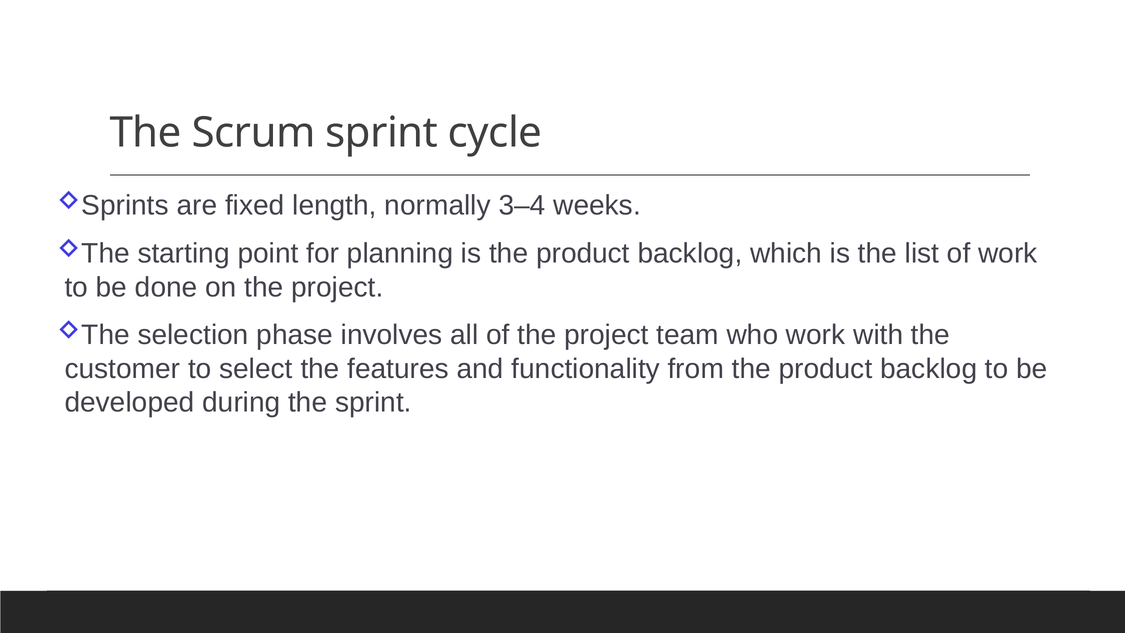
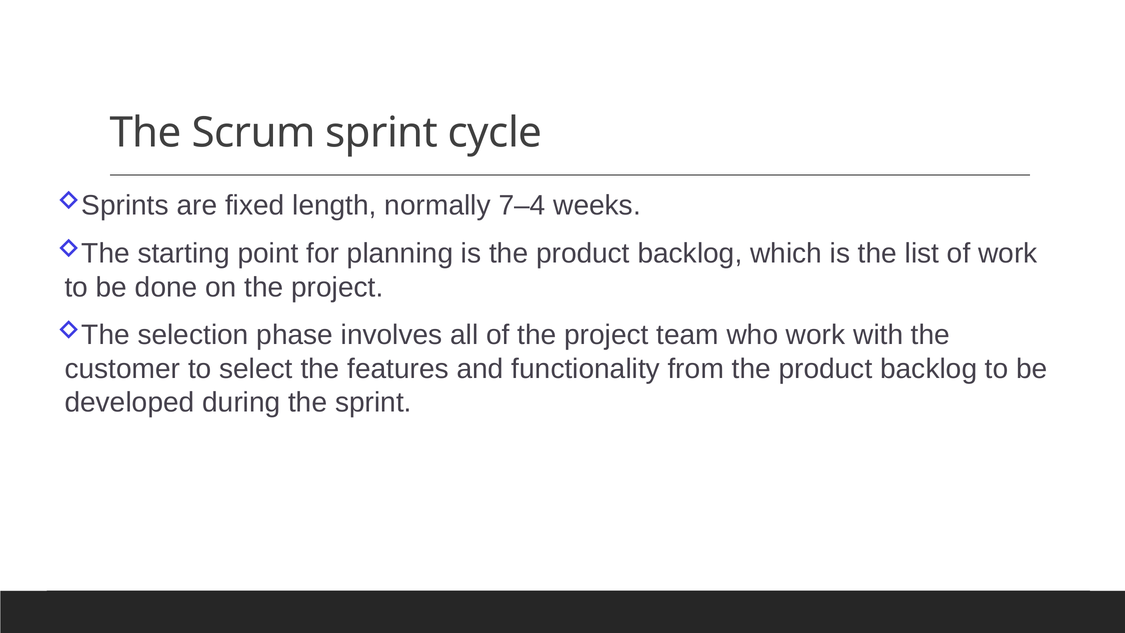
3–4: 3–4 -> 7–4 (522, 206)
